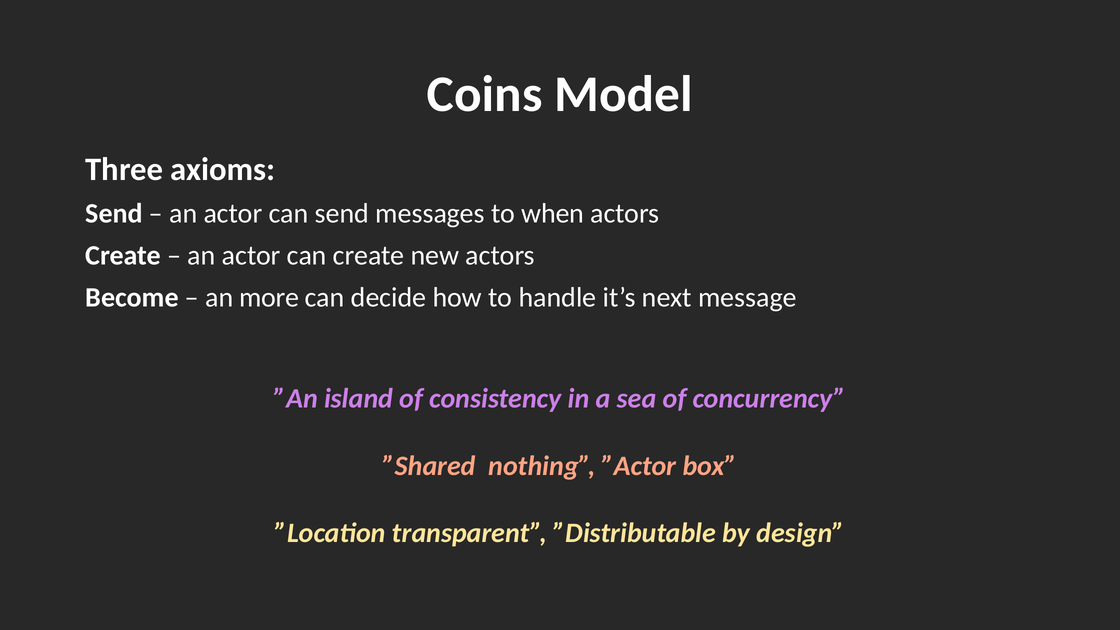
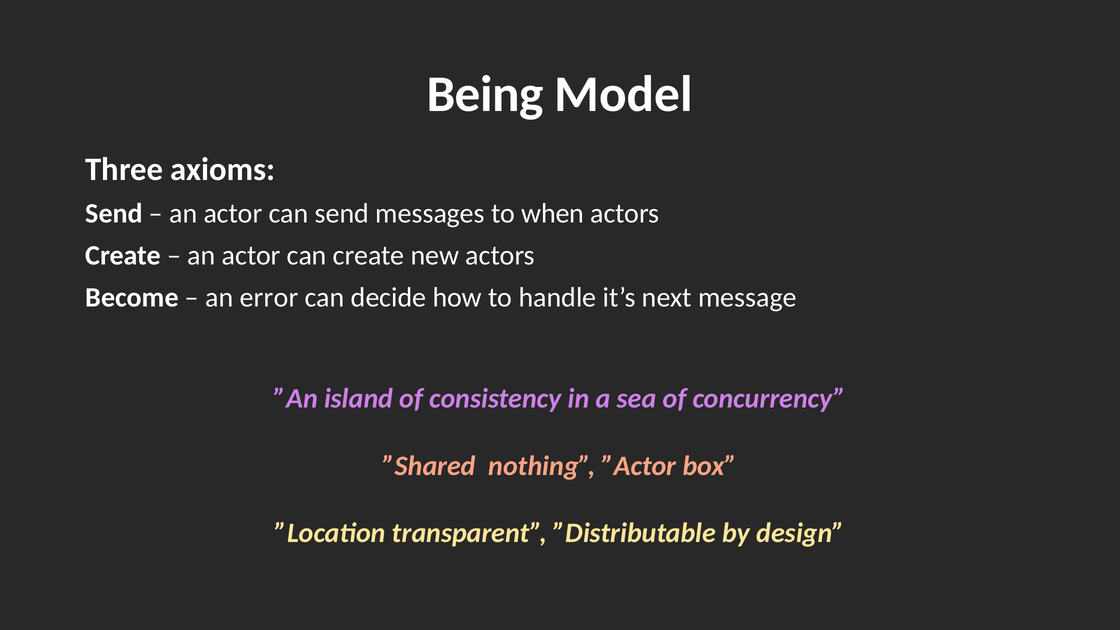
Coins: Coins -> Being (485, 94)
more: more -> error (269, 297)
